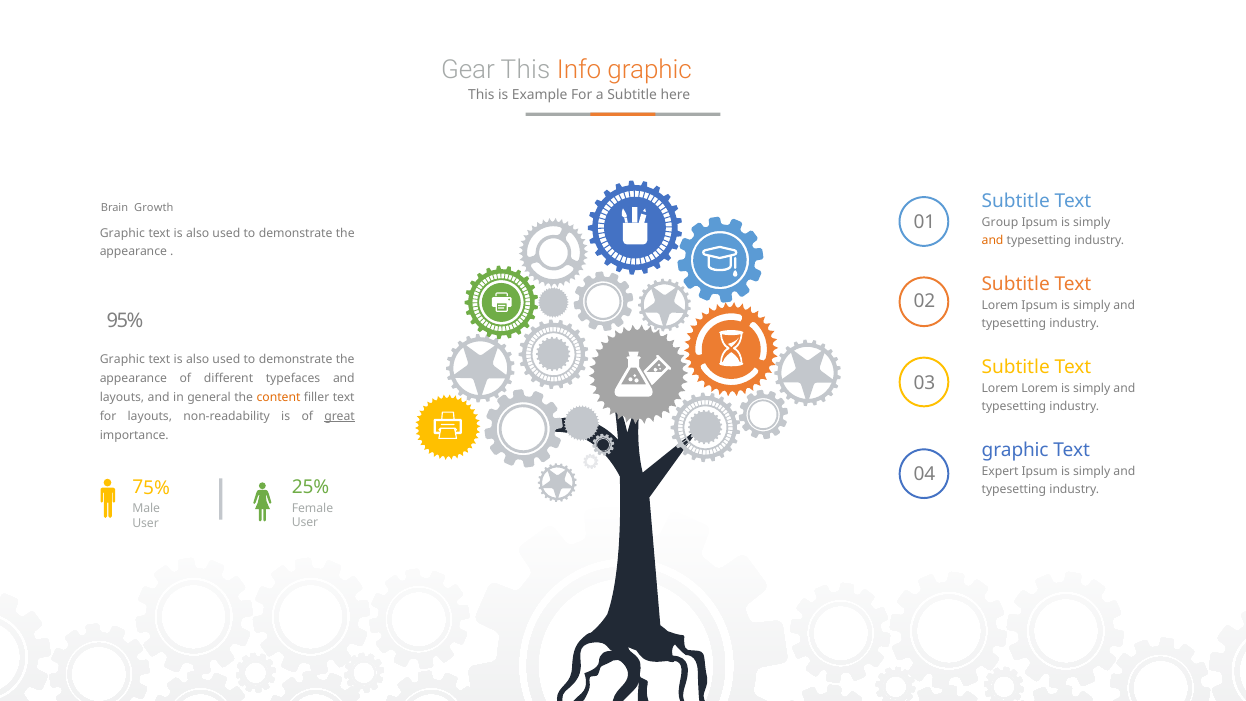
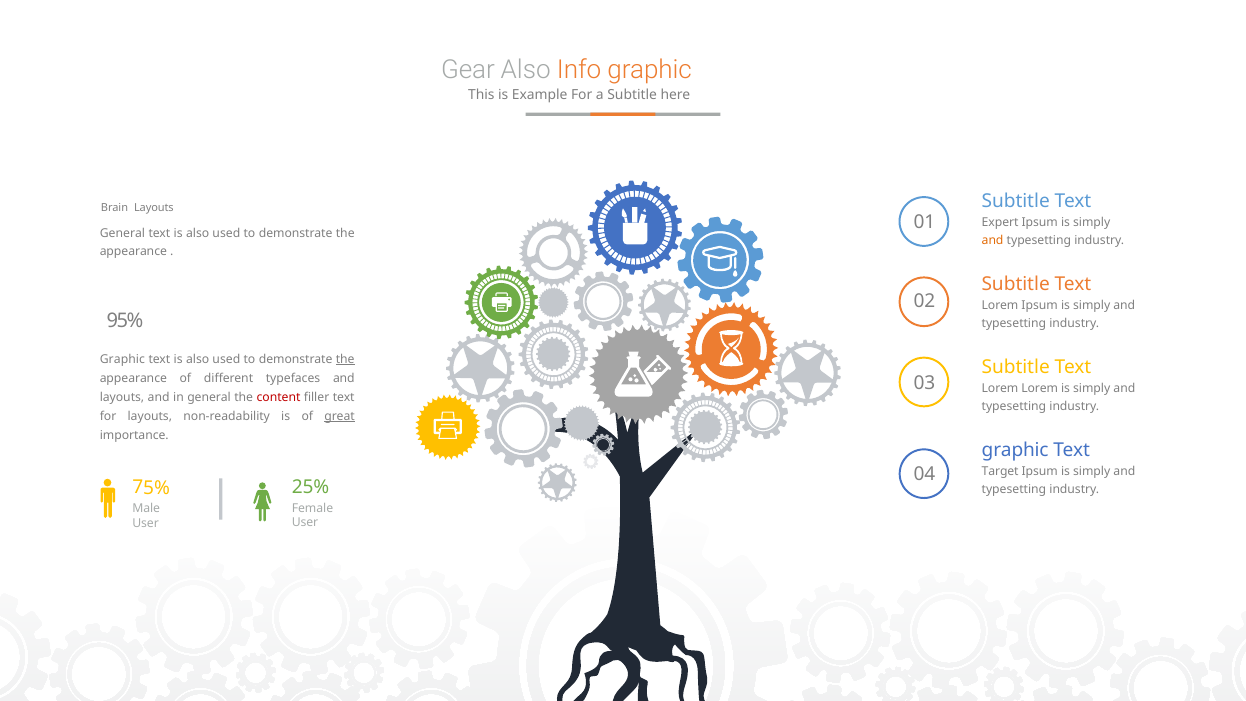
Gear This: This -> Also (526, 70)
Brain Growth: Growth -> Layouts (154, 207)
Group: Group -> Expert (1000, 223)
Graphic: Graphic -> General (122, 233)
the underline: none -> present (345, 360)
content colour: orange -> red (279, 397)
Expert: Expert -> Target (1000, 472)
